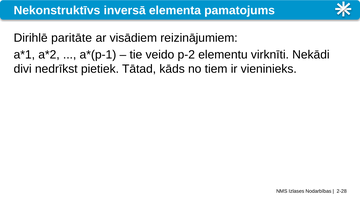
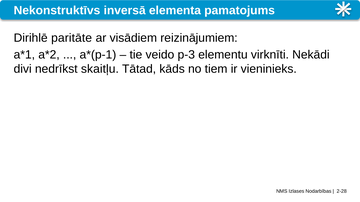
p-2: p-2 -> p-3 (186, 55)
pietiek: pietiek -> skaitļu (100, 69)
